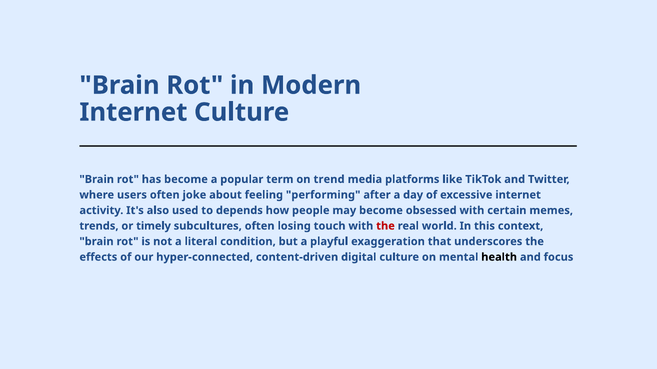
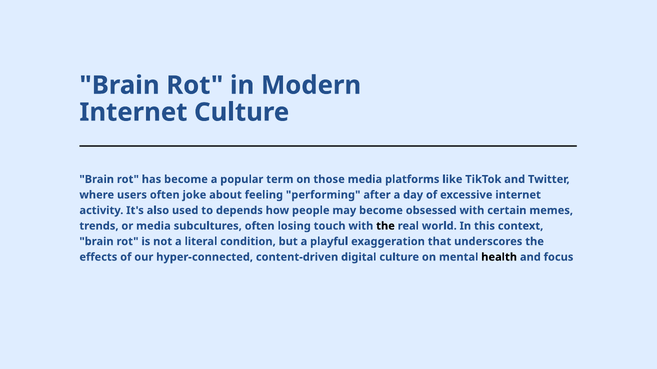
trend: trend -> those (329, 180)
or timely: timely -> media (153, 226)
the colour: red -> black (385, 226)
